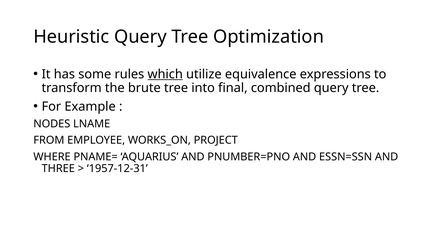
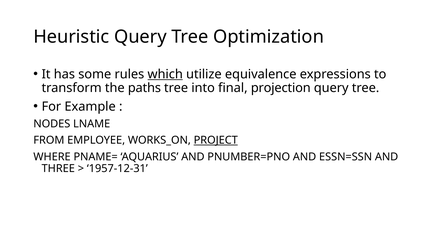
brute: brute -> paths (144, 88)
combined: combined -> projection (281, 88)
PROJECT underline: none -> present (216, 140)
